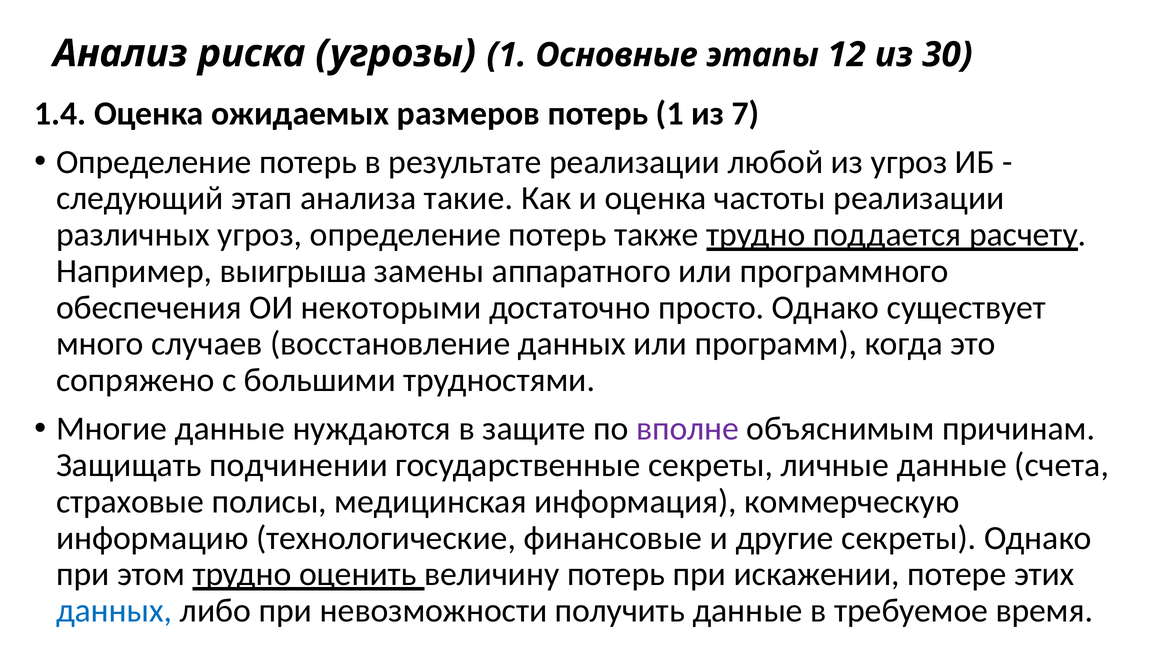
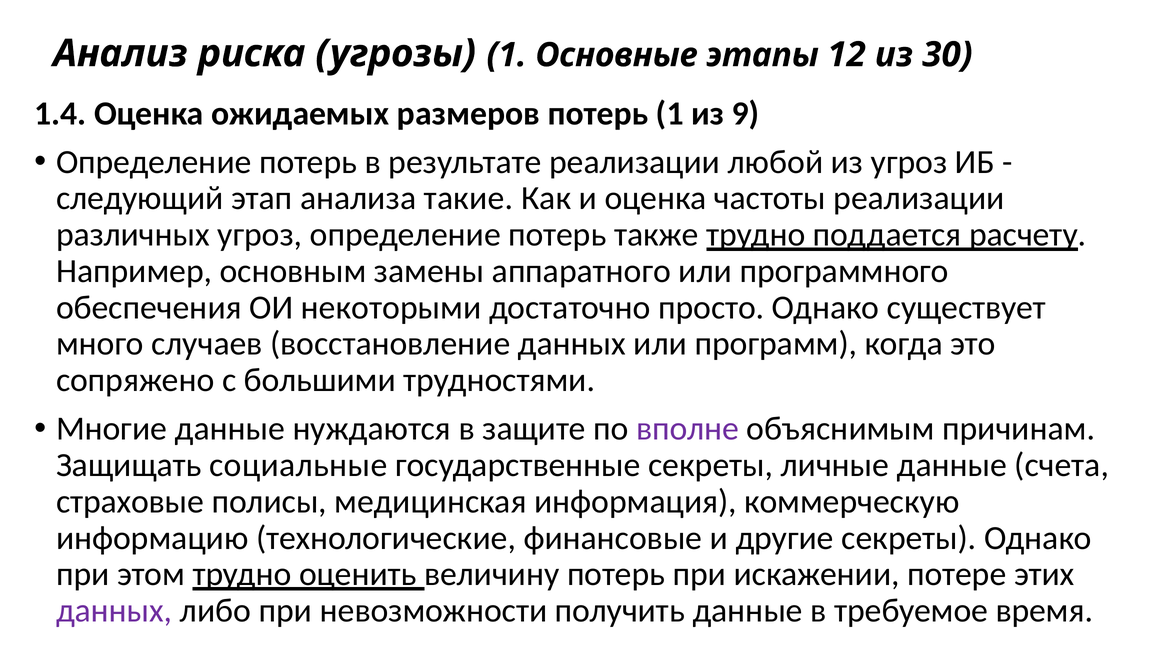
7: 7 -> 9 (746, 113)
выигрыша: выигрыша -> основным (293, 271)
подчинении: подчинении -> социальные (298, 465)
данных colour: blue -> purple (114, 610)
